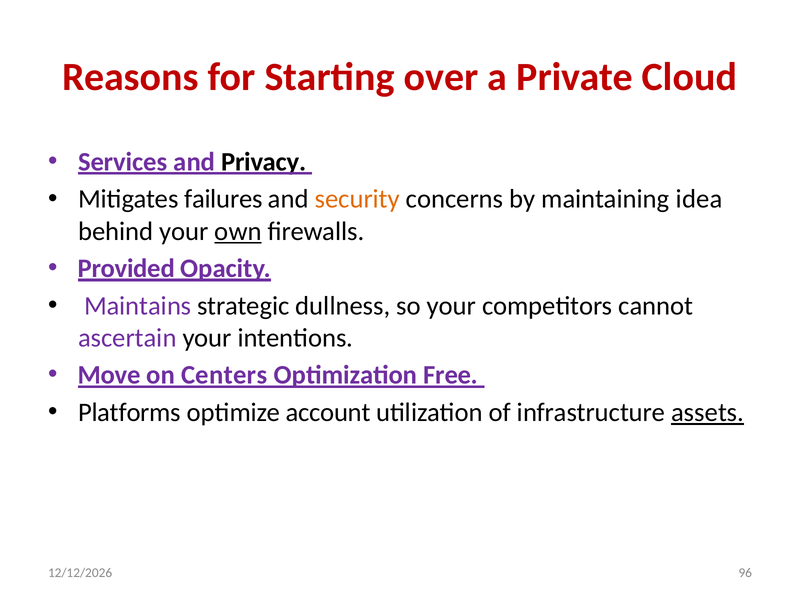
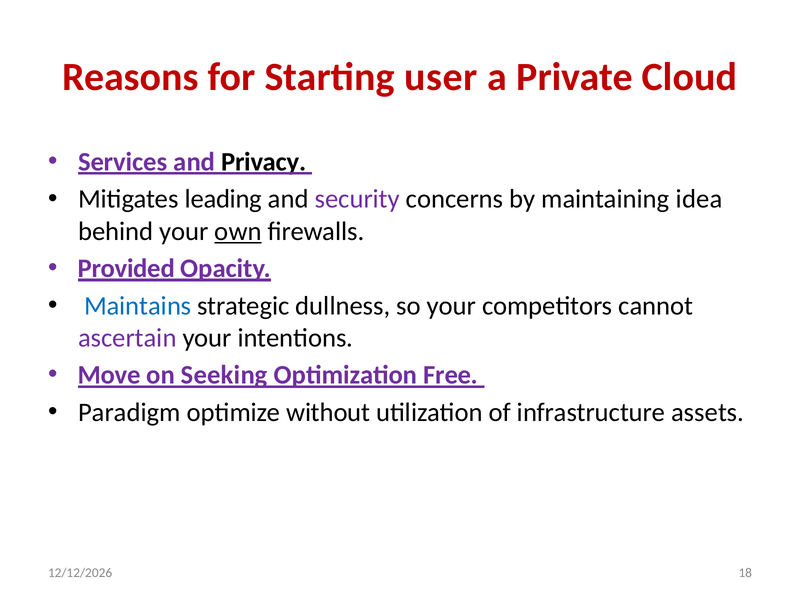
over: over -> user (441, 77)
failures: failures -> leading (223, 199)
security colour: orange -> purple (357, 199)
Maintains colour: purple -> blue (138, 306)
Centers: Centers -> Seeking (224, 375)
Platforms: Platforms -> Paradigm (129, 412)
account: account -> without (328, 412)
assets underline: present -> none (708, 412)
96: 96 -> 18 (745, 573)
